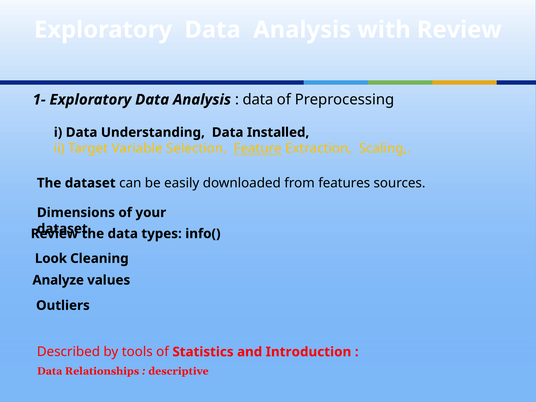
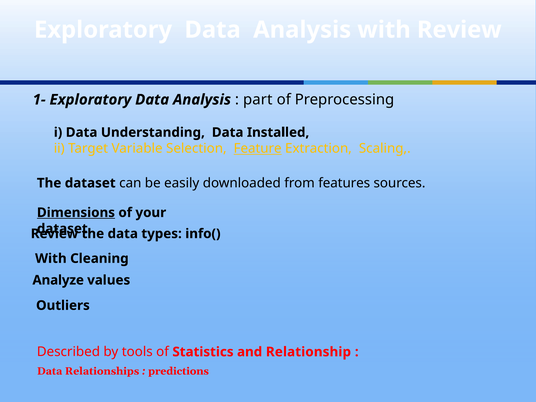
data: data -> part (258, 100)
Dimensions underline: none -> present (76, 213)
Look: Look -> With (51, 258)
Introduction: Introduction -> Relationship (308, 352)
descriptive: descriptive -> predictions (179, 371)
